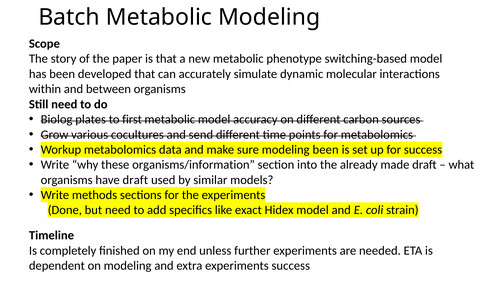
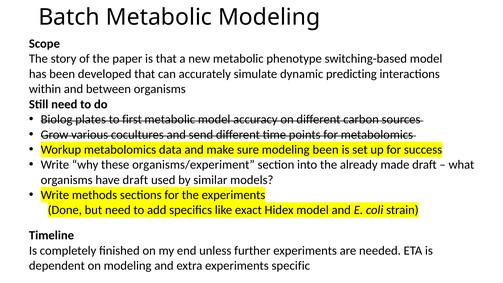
molecular: molecular -> predicting (351, 74)
organisms/information: organisms/information -> organisms/experiment (193, 165)
experiments success: success -> specific (291, 266)
